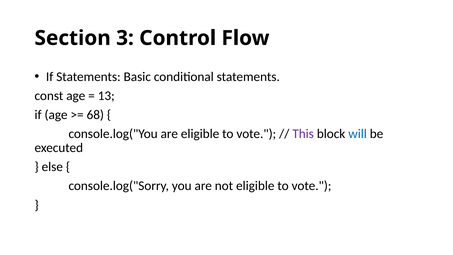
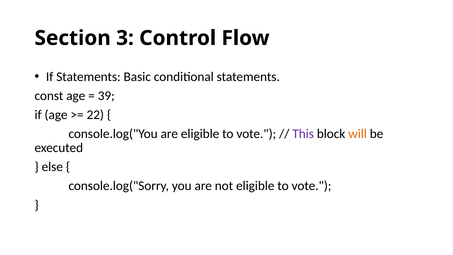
13: 13 -> 39 (106, 96)
68: 68 -> 22 (95, 115)
will colour: blue -> orange (358, 134)
